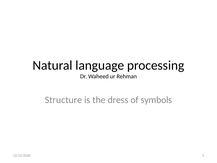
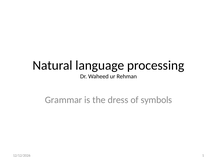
Structure: Structure -> Grammar (63, 100)
